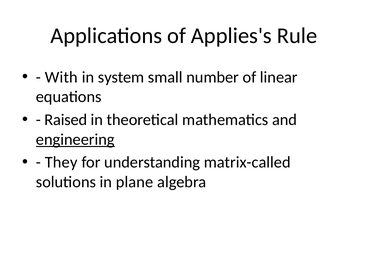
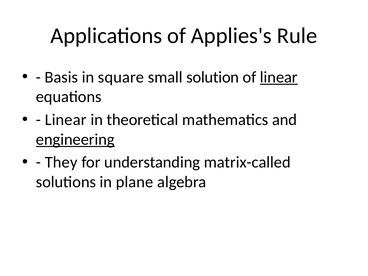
With: With -> Basis (61, 77)
system: system -> square (121, 77)
number: number -> solution (213, 77)
linear underline: none -> present (279, 77)
Raised: Raised -> Linear (66, 120)
